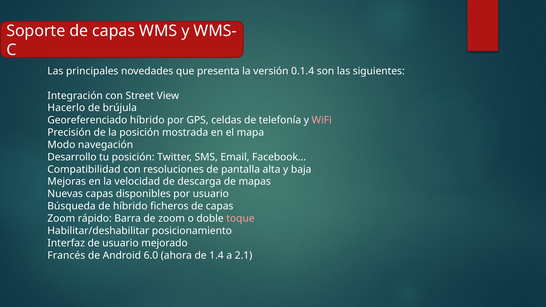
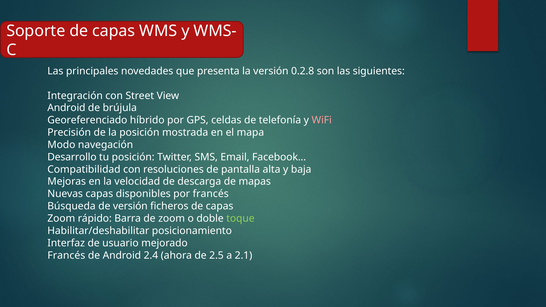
0.1.4: 0.1.4 -> 0.2.8 (303, 71)
Hacerlo: Hacerlo -> Android (66, 108)
por usuario: usuario -> francés (211, 194)
de híbrido: híbrido -> versión (130, 206)
toque colour: pink -> light green (240, 219)
6.0: 6.0 -> 2.4 (151, 255)
1.4: 1.4 -> 2.5 (216, 255)
